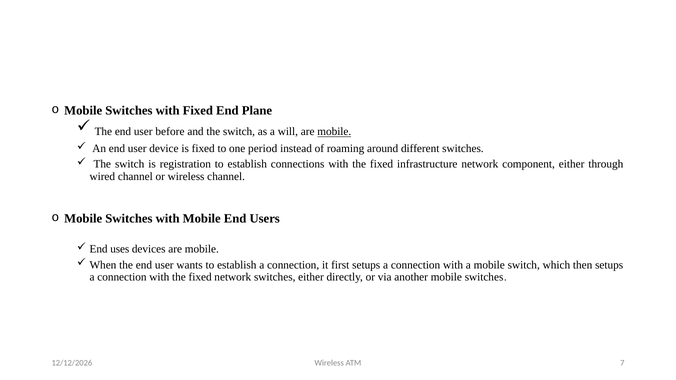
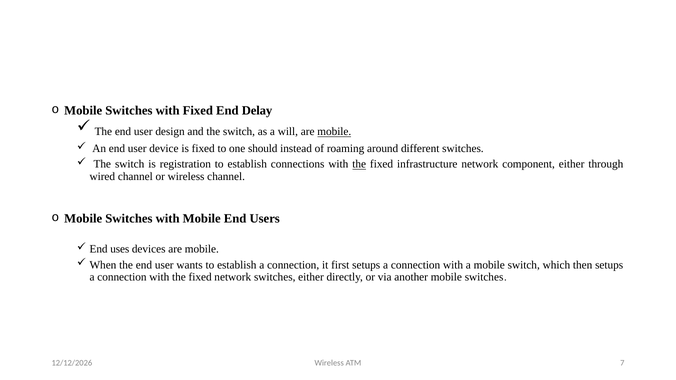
Plane: Plane -> Delay (257, 111)
before: before -> design (170, 132)
period: period -> should (263, 149)
the underline: none -> present (359, 164)
